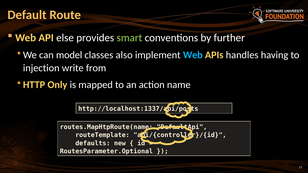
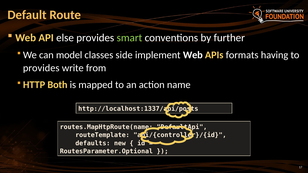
also: also -> side (124, 55)
Web colour: light blue -> white (193, 55)
handles: handles -> formats (242, 55)
injection: injection -> provides (41, 68)
Only: Only -> Both (57, 85)
